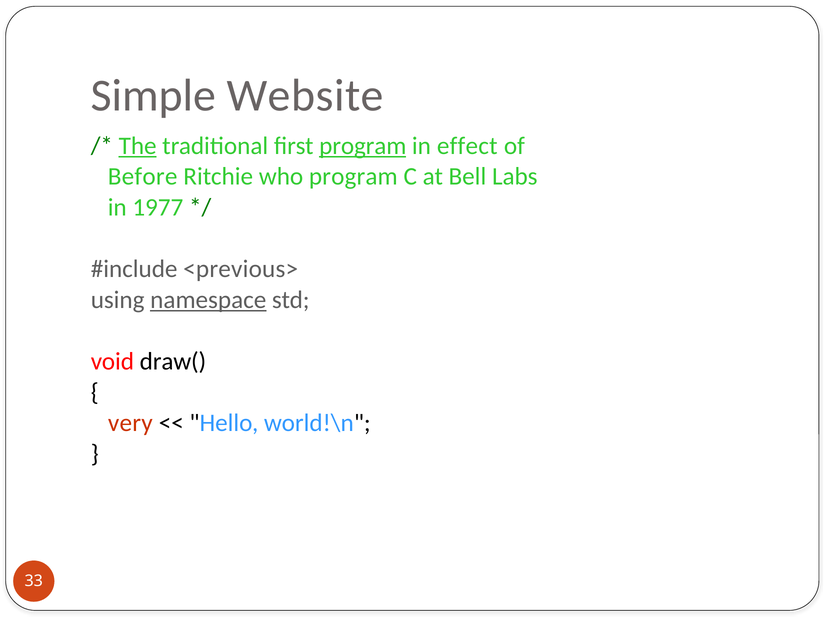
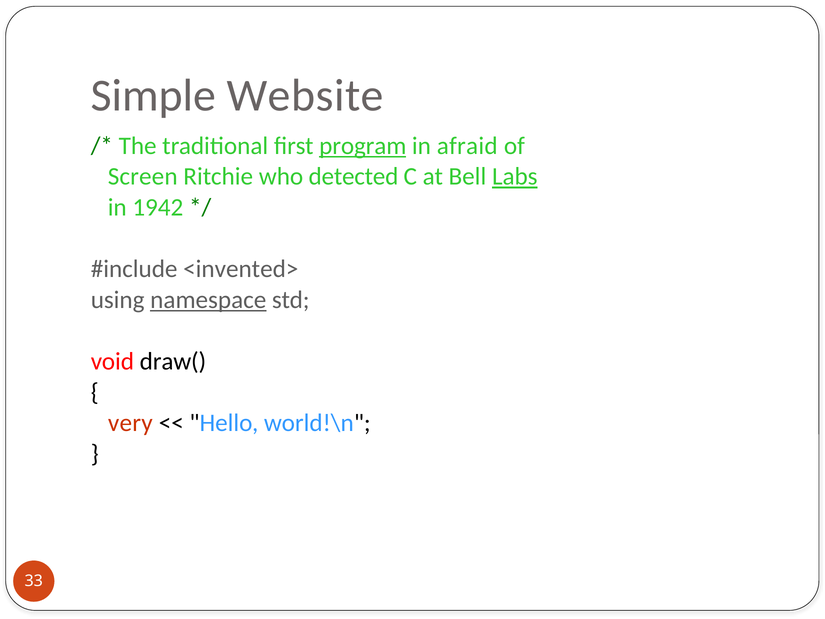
The underline: present -> none (138, 146)
effect: effect -> afraid (467, 146)
Before: Before -> Screen (143, 177)
who program: program -> detected (353, 177)
Labs underline: none -> present (515, 177)
1977: 1977 -> 1942 (158, 207)
<previous>: <previous> -> <invented> (241, 269)
